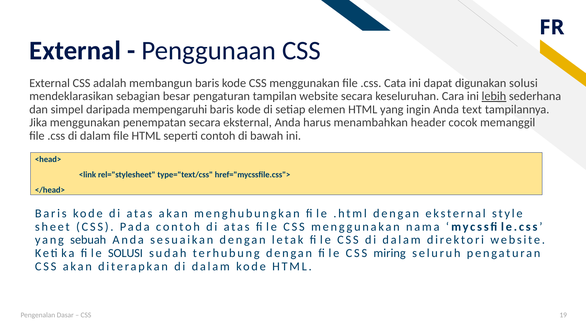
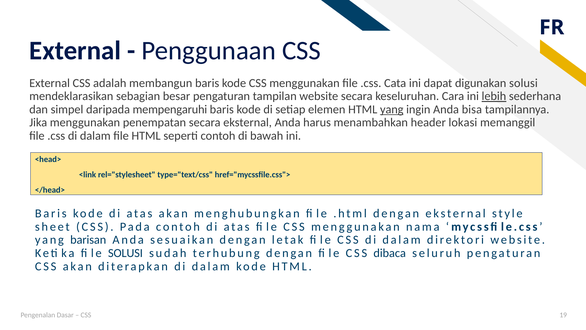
yang underline: none -> present (392, 109)
text: text -> bisa (472, 109)
cocok: cocok -> lokasi (463, 122)
sebuah: sebuah -> barisan (88, 240)
miring: miring -> dibaca (390, 253)
